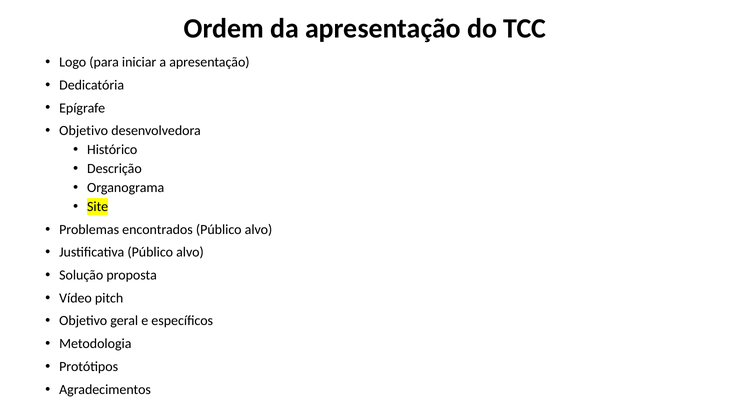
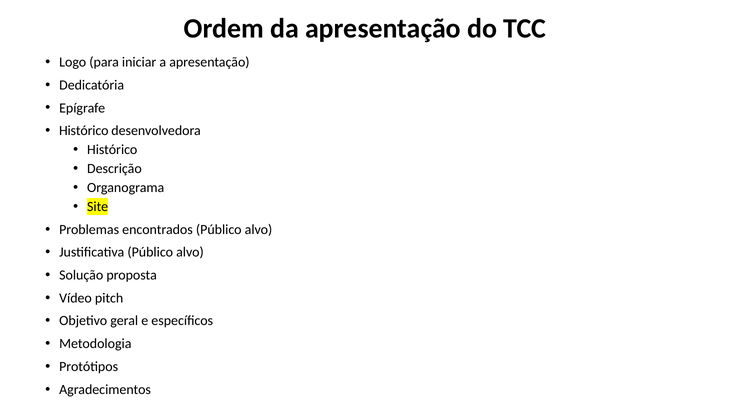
Objetivo: Objetivo -> Histórico (84, 131)
